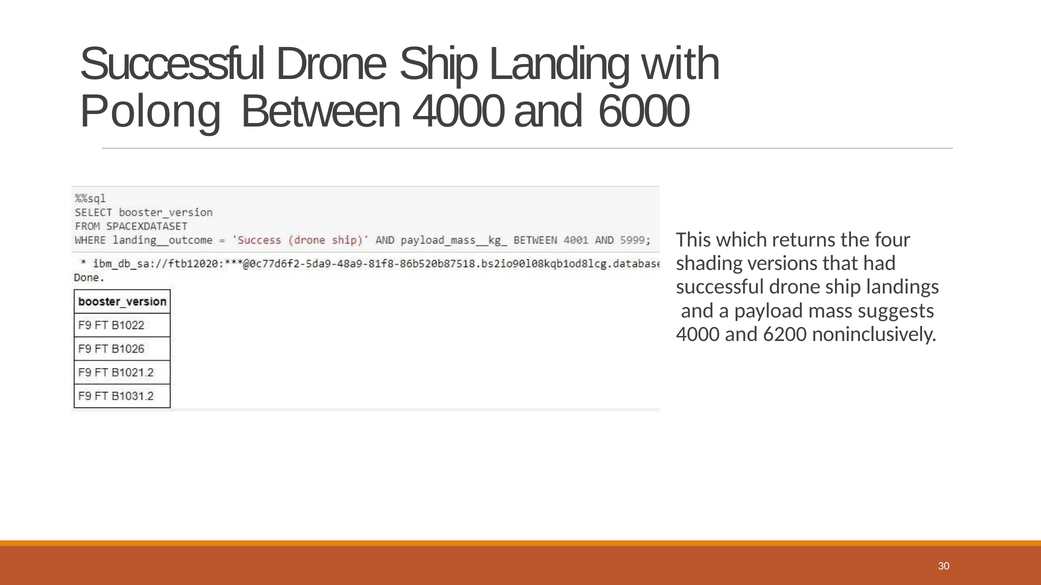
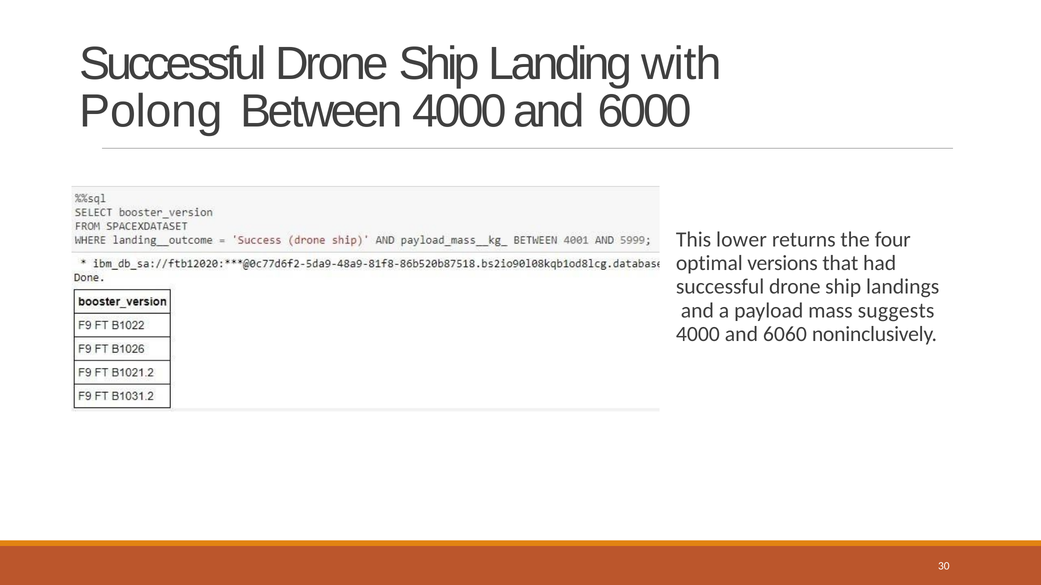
which: which -> lower (741, 240)
shading: shading -> optimal (709, 263)
6200: 6200 -> 6060 (785, 334)
